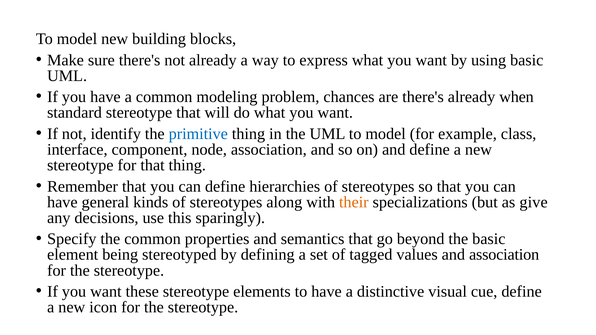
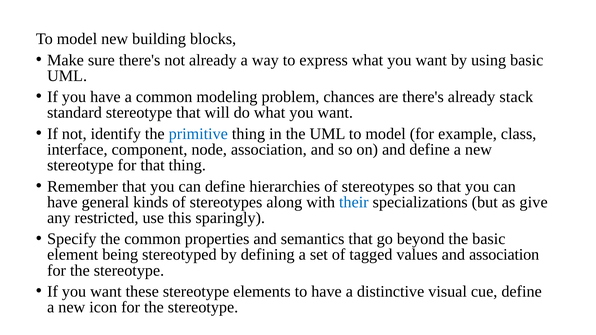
when: when -> stack (516, 97)
their colour: orange -> blue (354, 202)
decisions: decisions -> restricted (106, 218)
